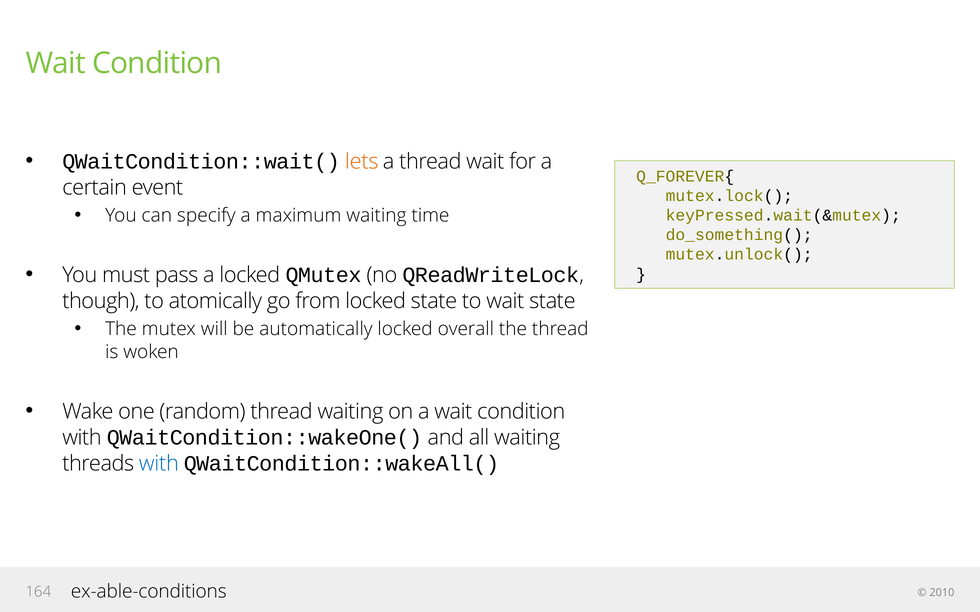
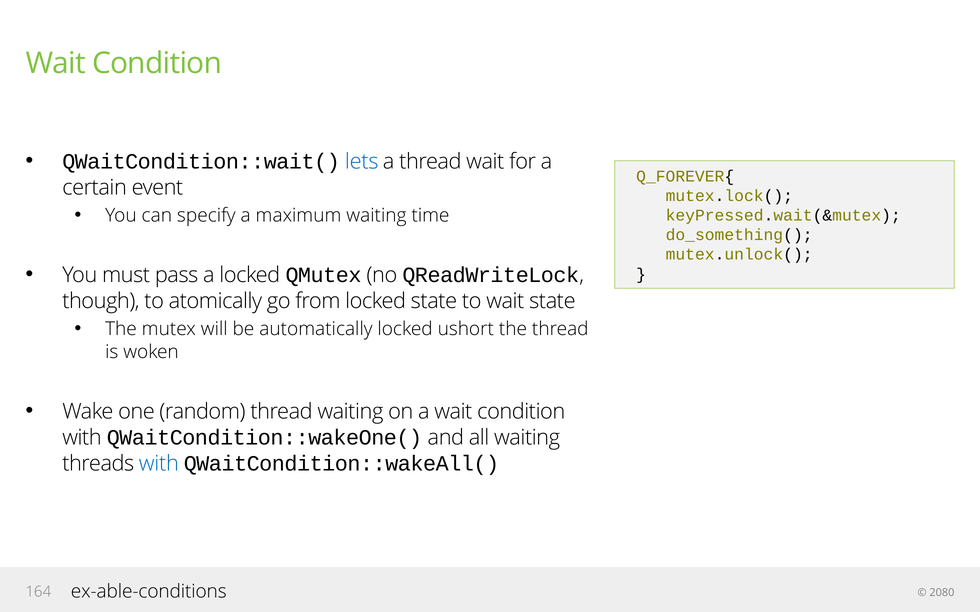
lets colour: orange -> blue (362, 161)
overall: overall -> ushort (466, 329)
2010: 2010 -> 2080 (942, 593)
